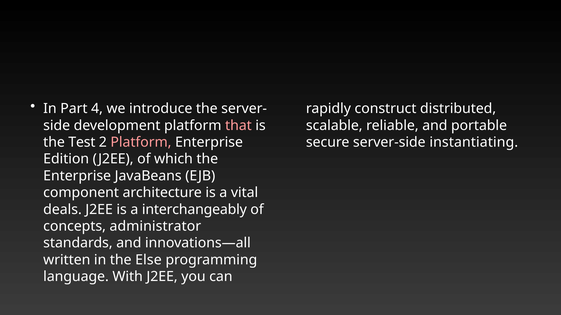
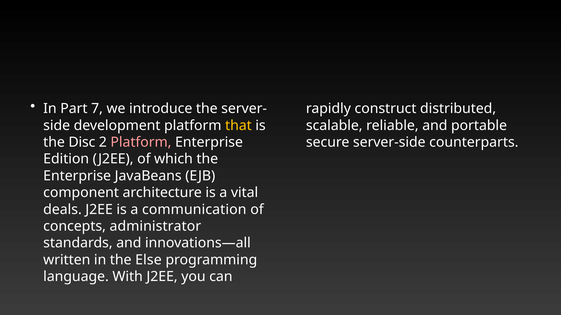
4: 4 -> 7 (97, 109)
that colour: pink -> yellow (238, 126)
Test: Test -> Disc (82, 142)
instantiating: instantiating -> counterparts (474, 142)
interchangeably: interchangeably -> communication (194, 210)
